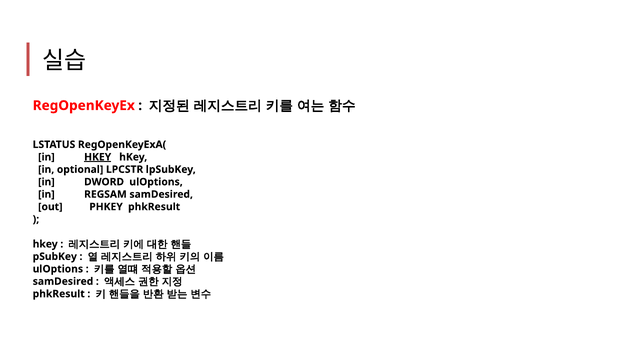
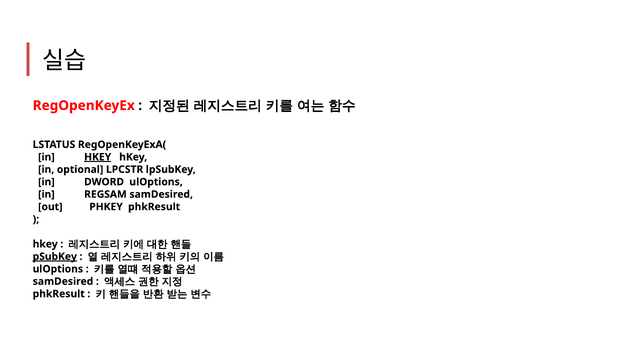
pSubKey underline: none -> present (55, 256)
